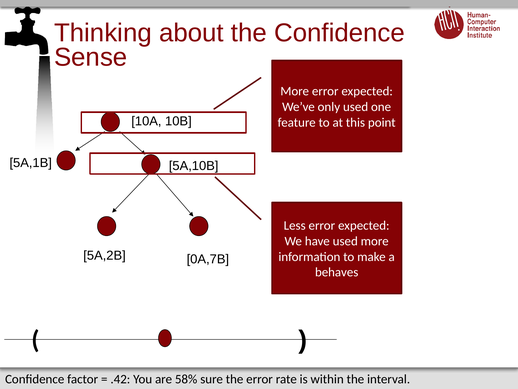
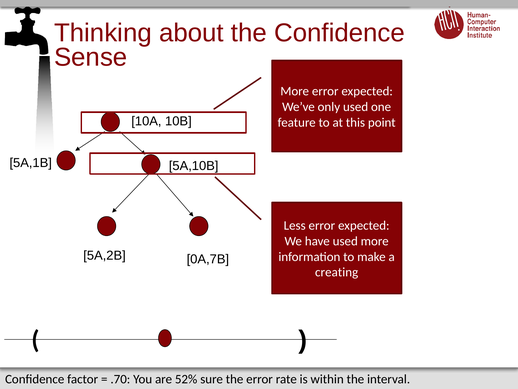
behaves: behaves -> creating (337, 272)
.42: .42 -> .70 (120, 379)
58%: 58% -> 52% (186, 379)
